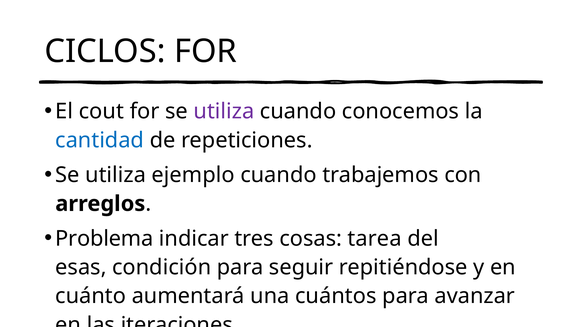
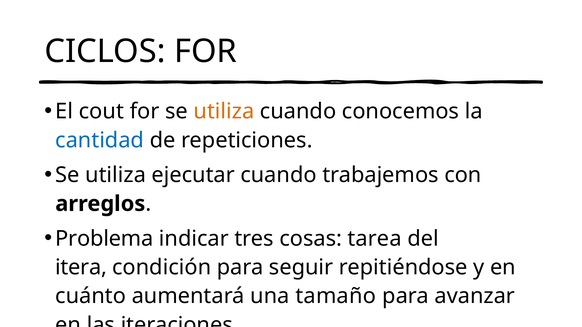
utiliza colour: purple -> orange (224, 112)
ejemplo: ejemplo -> ejecutar (193, 175)
esas: esas -> itera (81, 268)
cuántos: cuántos -> tamaño (336, 296)
